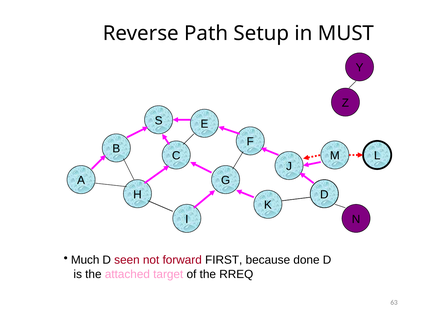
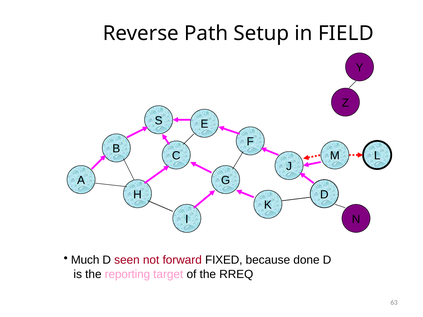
MUST: MUST -> FIELD (346, 33)
FIRST: FIRST -> FIXED (224, 260)
attached: attached -> reporting (127, 274)
